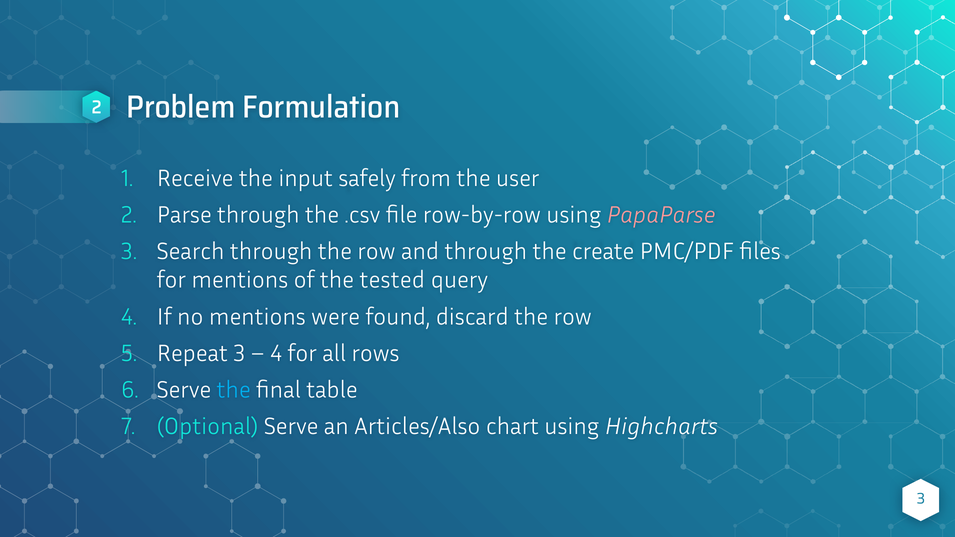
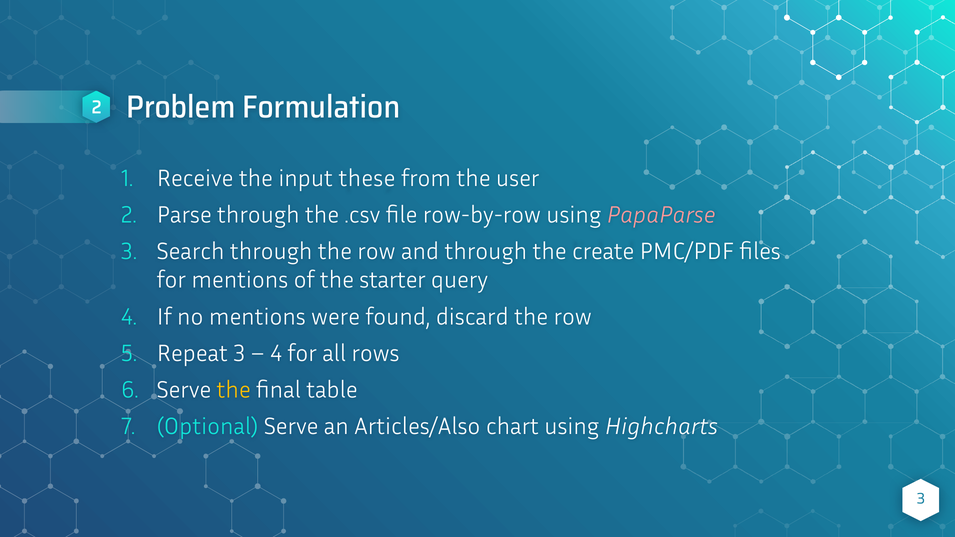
safely: safely -> these (367, 178)
tested: tested -> starter (393, 280)
the colour: light blue -> yellow (234, 390)
